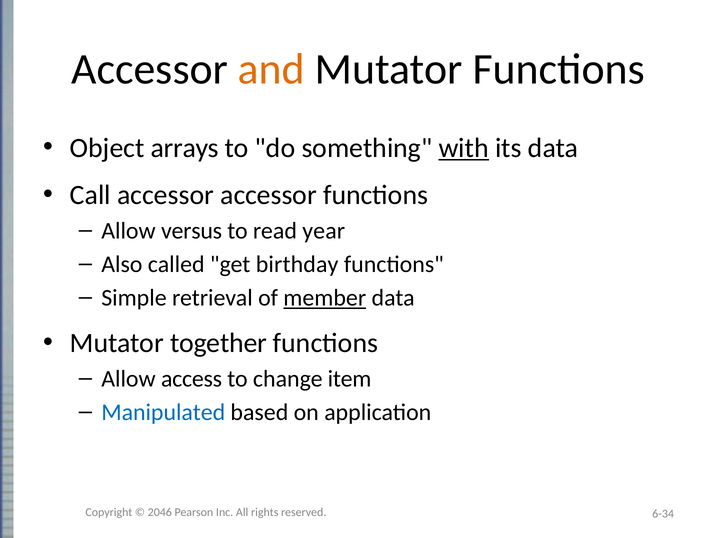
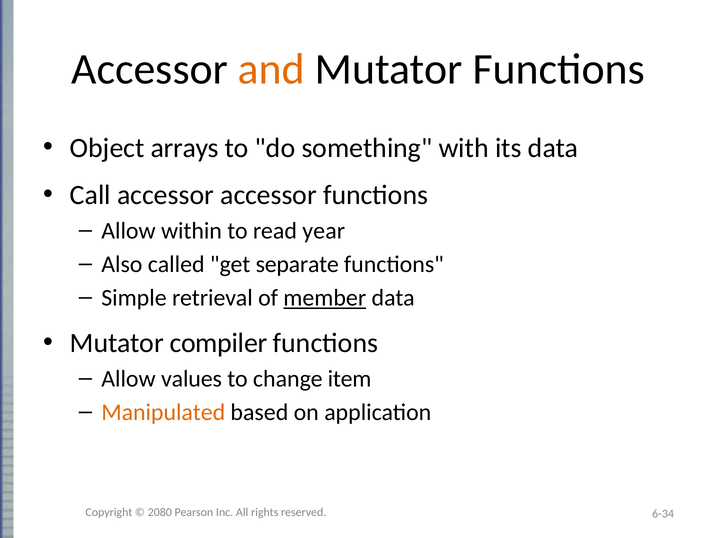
with underline: present -> none (464, 148)
versus: versus -> within (191, 231)
birthday: birthday -> separate (297, 264)
together: together -> compiler (218, 343)
access: access -> values (191, 379)
Manipulated colour: blue -> orange (163, 412)
2046: 2046 -> 2080 (160, 512)
